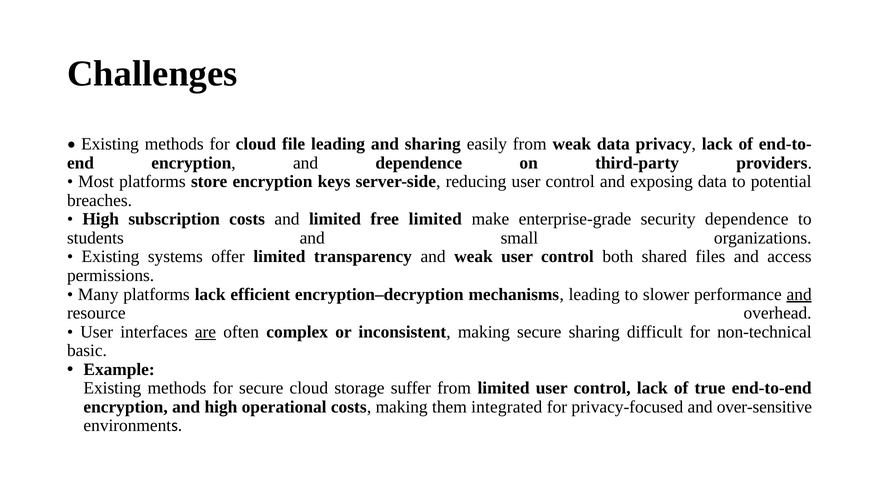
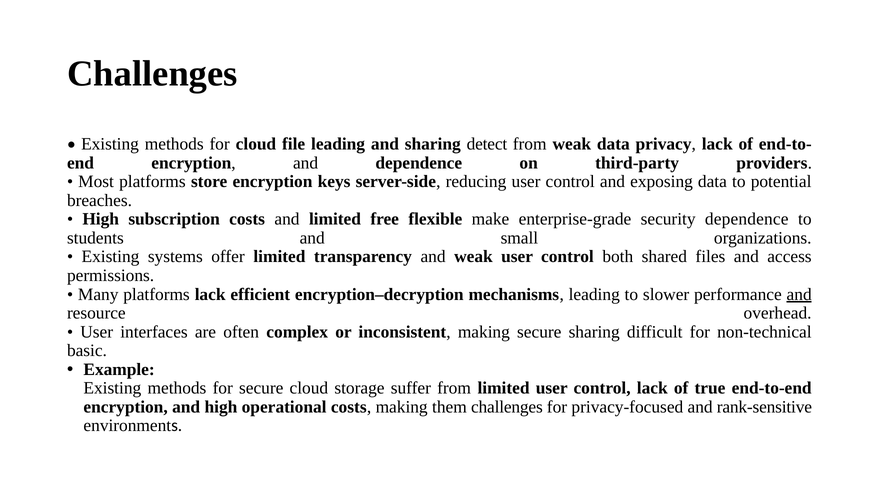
easily: easily -> detect (487, 144)
free limited: limited -> flexible (435, 219)
are underline: present -> none (206, 332)
them integrated: integrated -> challenges (507, 407)
over-sensitive: over-sensitive -> rank-sensitive (764, 407)
